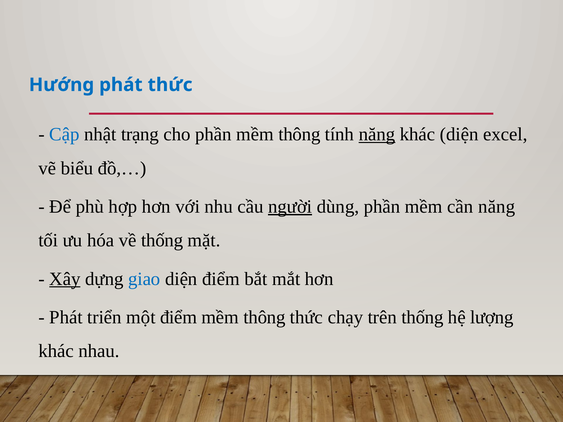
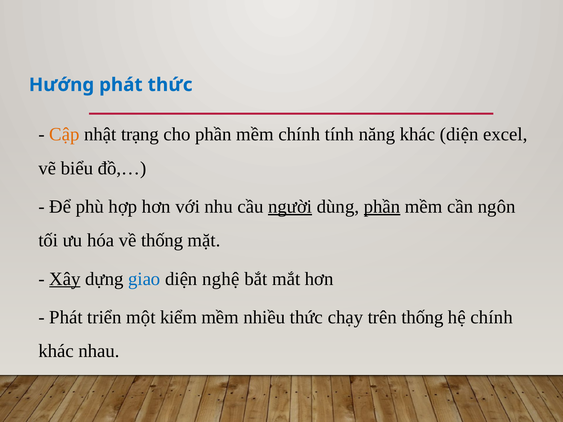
Cập colour: blue -> orange (64, 134)
phần mềm thông: thông -> chính (299, 134)
năng underline: present -> none (377, 134)
phần underline: none -> present (382, 207)
cần năng: năng -> ngôn (497, 207)
diện điểm: điểm -> nghệ (221, 279)
một điểm: điểm -> kiểm (179, 317)
thông: thông -> nhiều (264, 317)
hệ lượng: lượng -> chính (492, 317)
